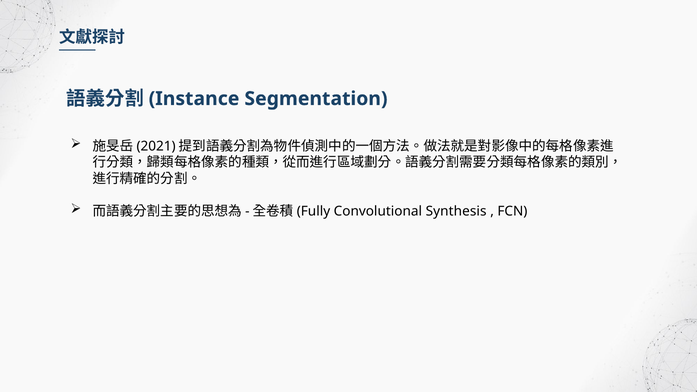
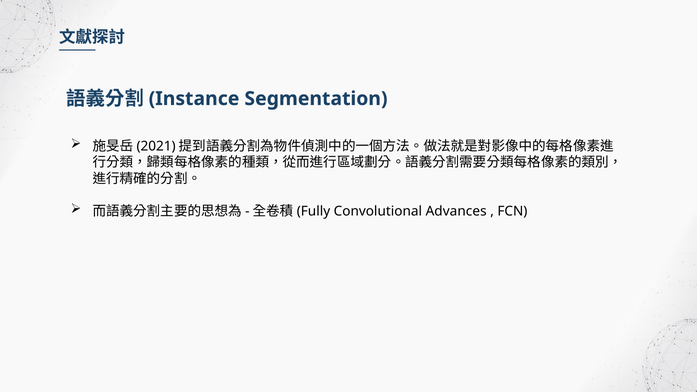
Synthesis: Synthesis -> Advances (456, 211)
